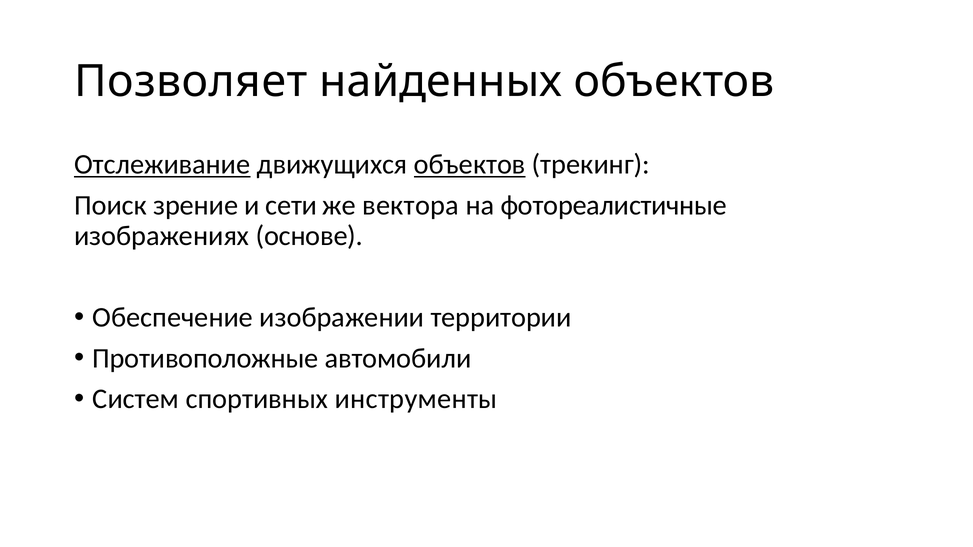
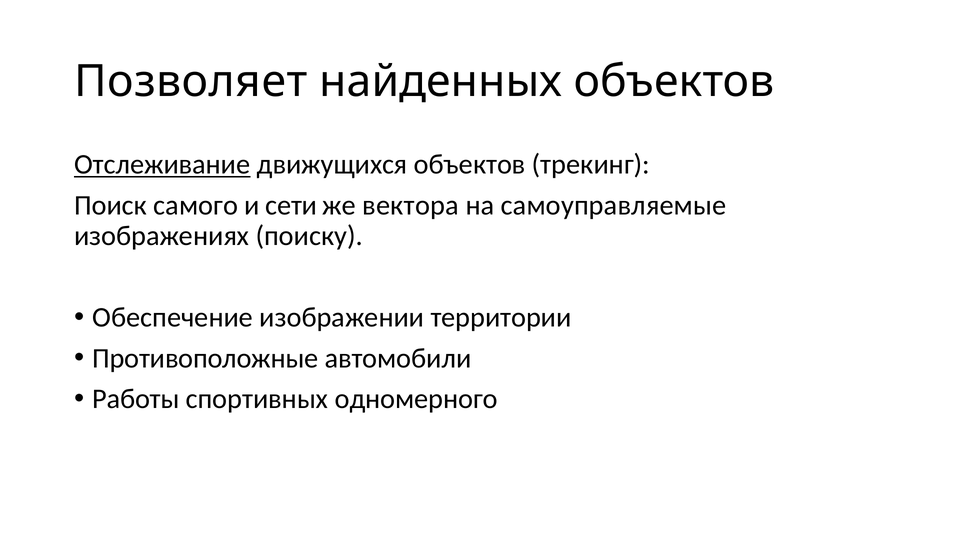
объектов underline: present -> none (470, 165)
зрение: зрение -> самого (196, 205)
фотореалистичные: фотореалистичные -> самоуправляемые (614, 205)
основе: основе -> поиску (309, 236)
Систем: Систем -> Работы (136, 399)
инструменты: инструменты -> одномерного (416, 399)
